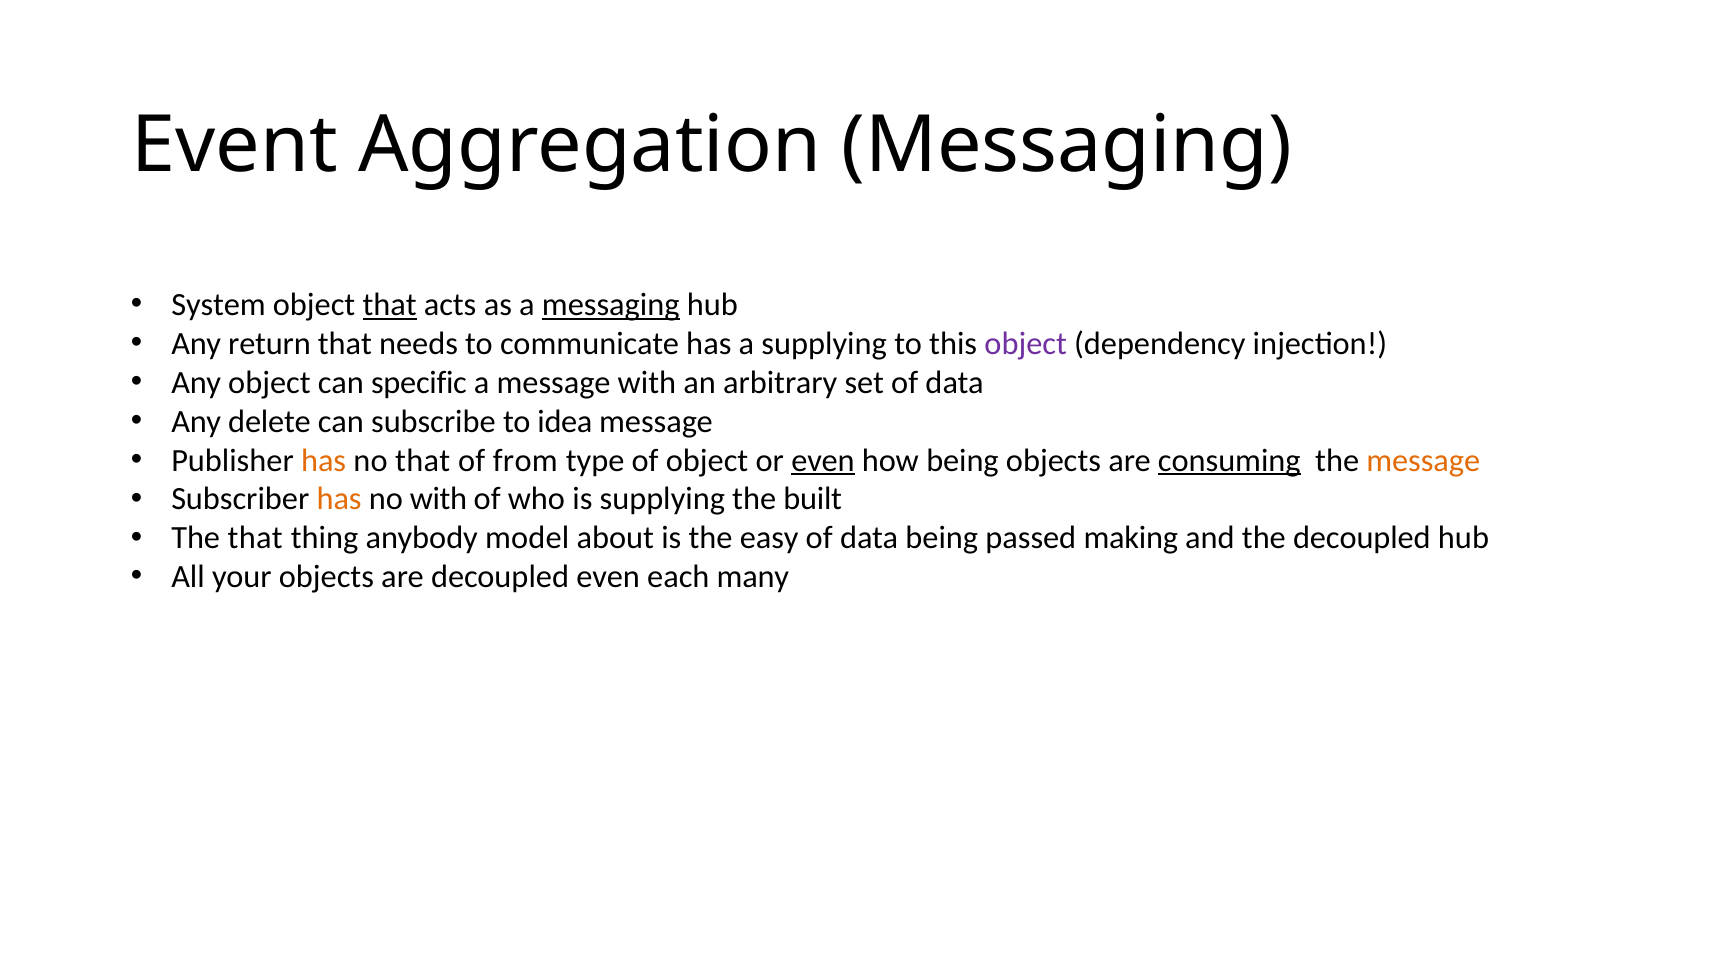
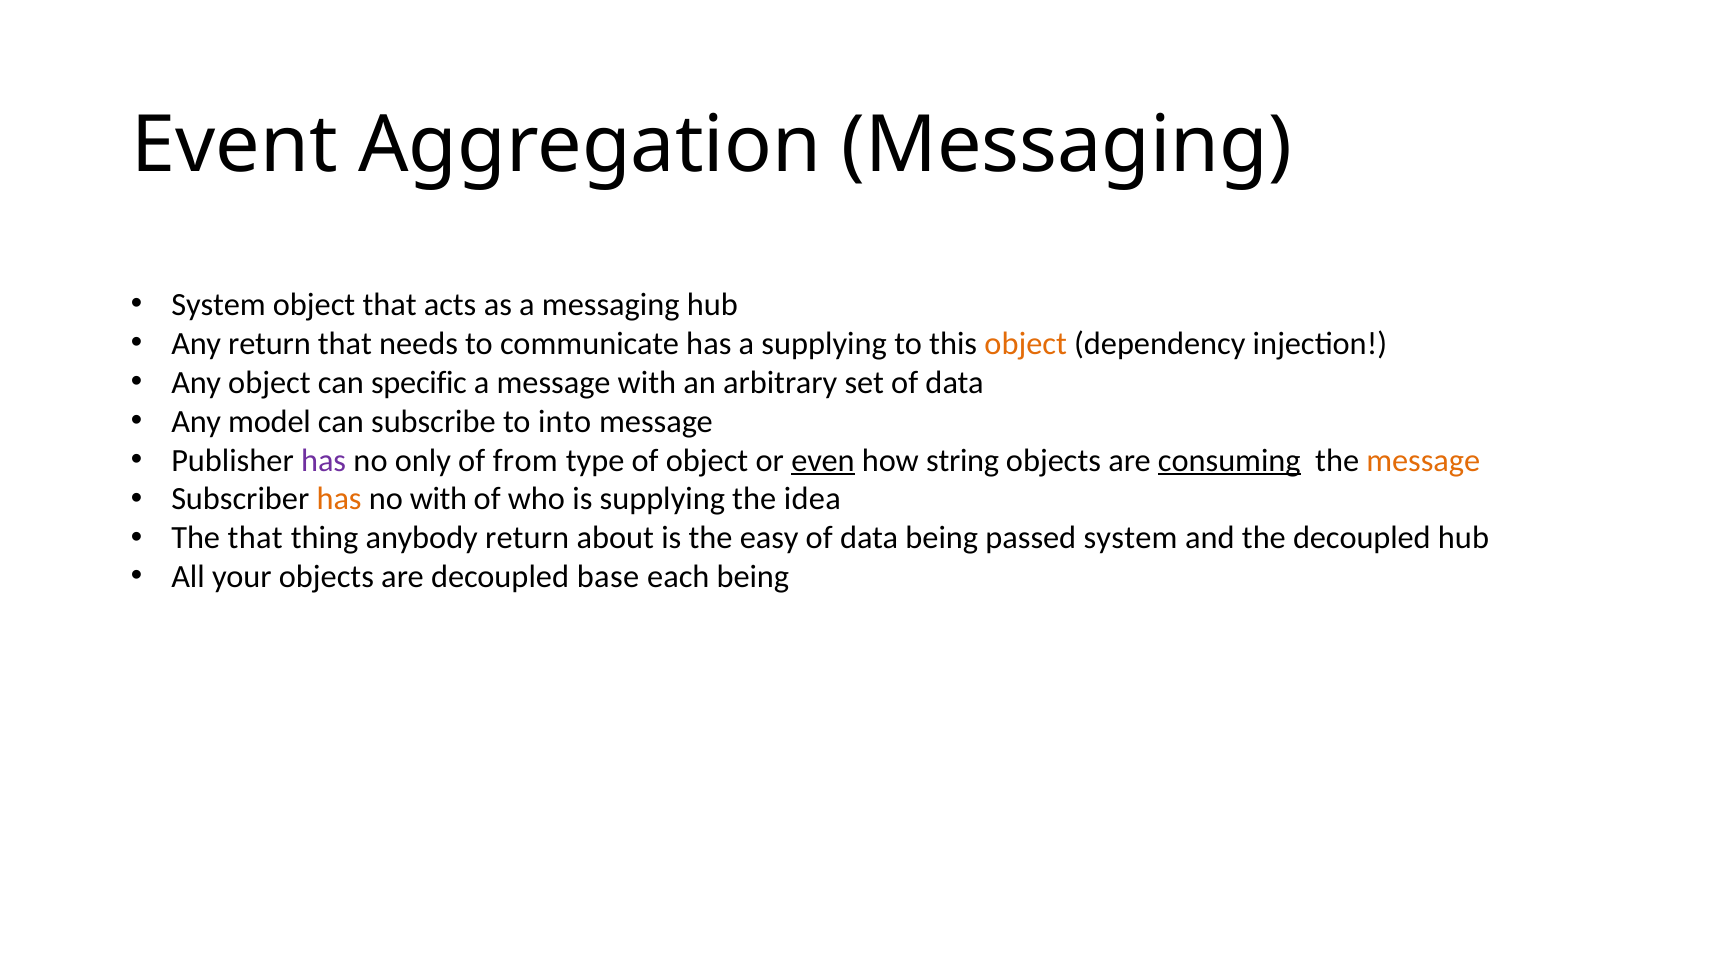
that underline: present -> none (390, 305)
messaging underline: present -> none (611, 305)
object colour: purple -> orange (1026, 344)
delete: delete -> model (270, 422)
idea: idea -> into (565, 422)
has colour: orange -> purple (324, 461)
no that: that -> only (423, 461)
how being: being -> string (963, 461)
built: built -> idea (812, 499)
anybody model: model -> return (527, 538)
passed making: making -> system (1131, 538)
decoupled even: even -> base (608, 577)
each many: many -> being (753, 577)
